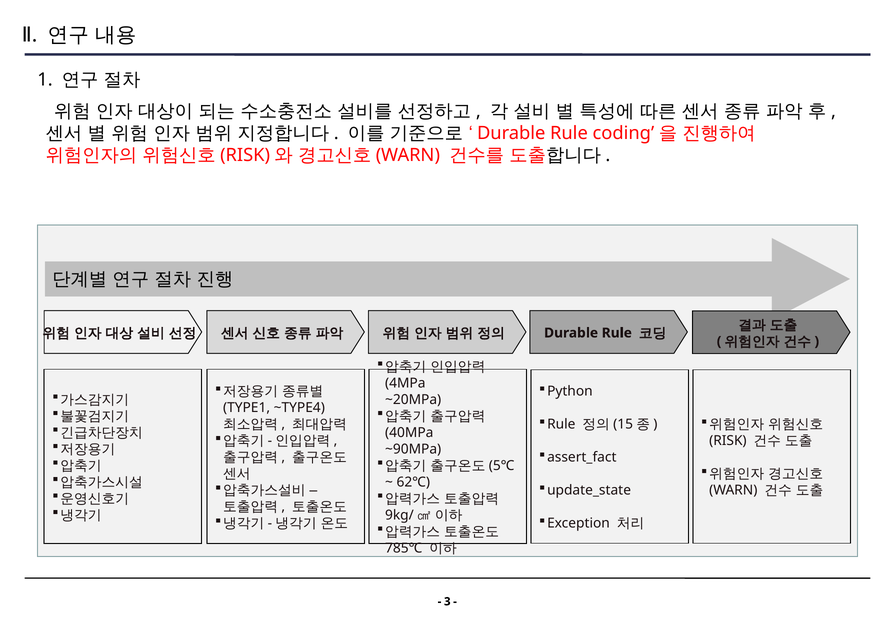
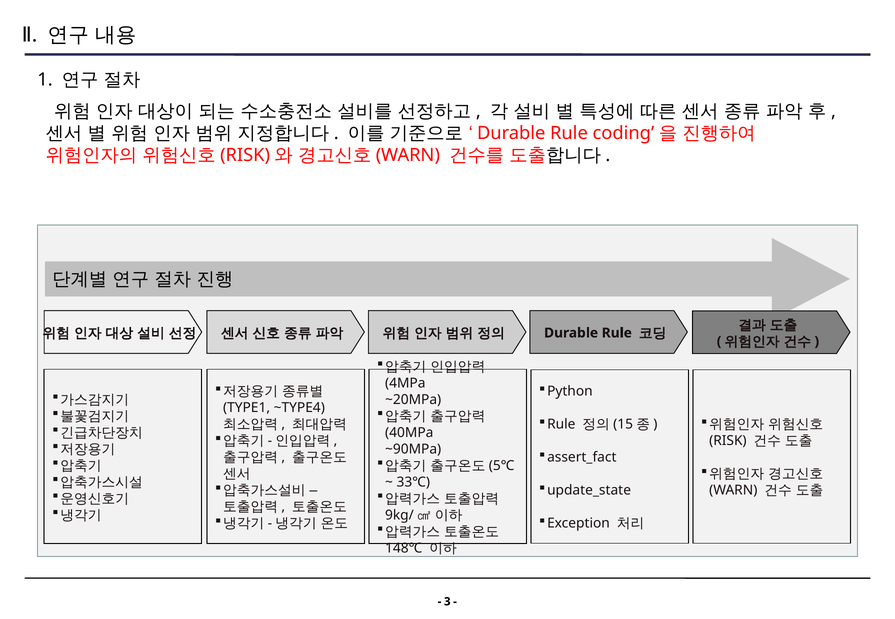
62℃: 62℃ -> 33℃ (413, 483)
785℃: 785℃ -> 148℃ (404, 549)
